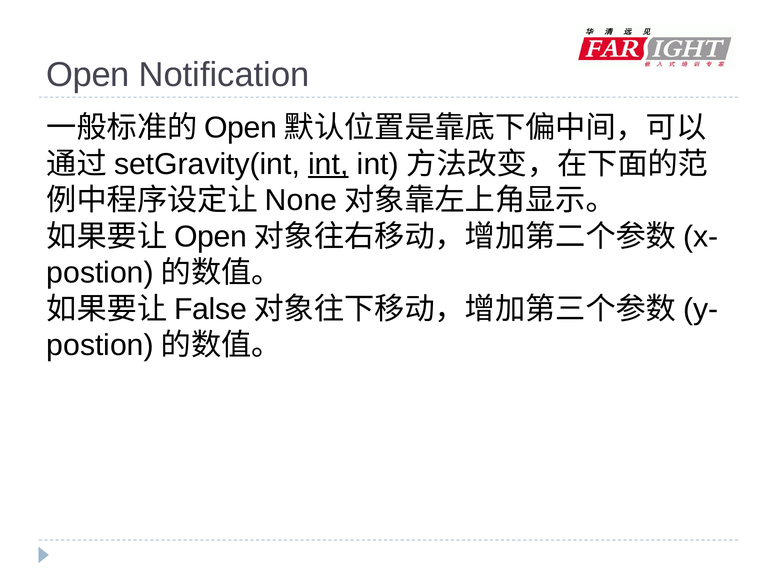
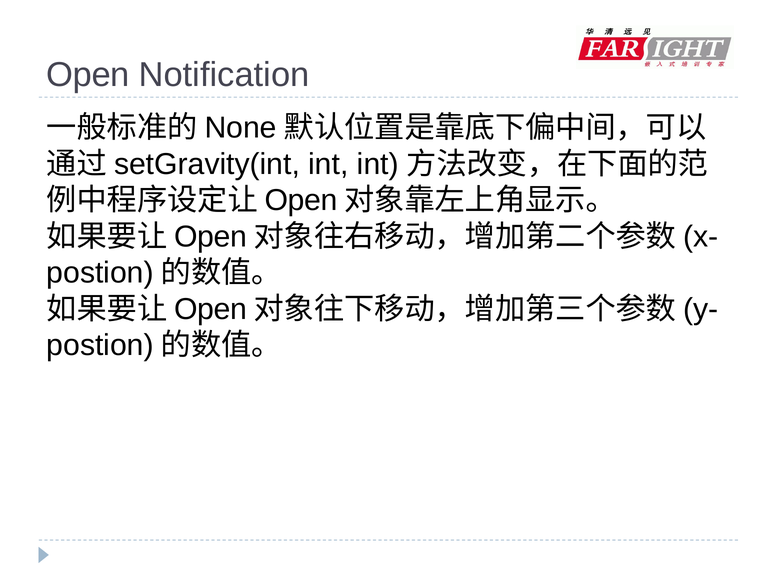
Open: Open -> None (241, 128)
int underline: present -> none (328, 164)
None: None -> Open (301, 200)
False: False -> Open (211, 309)
